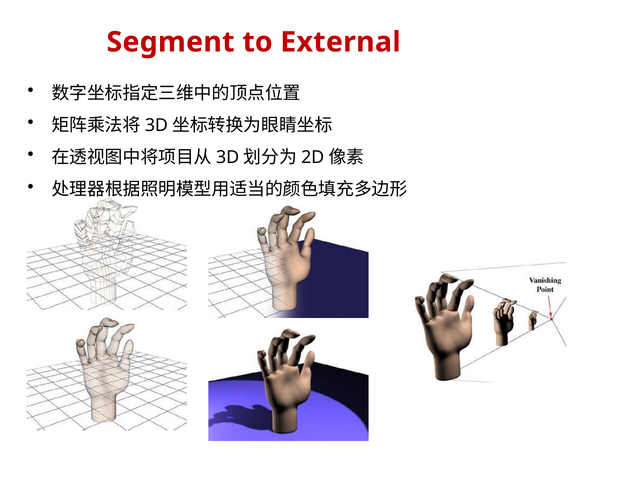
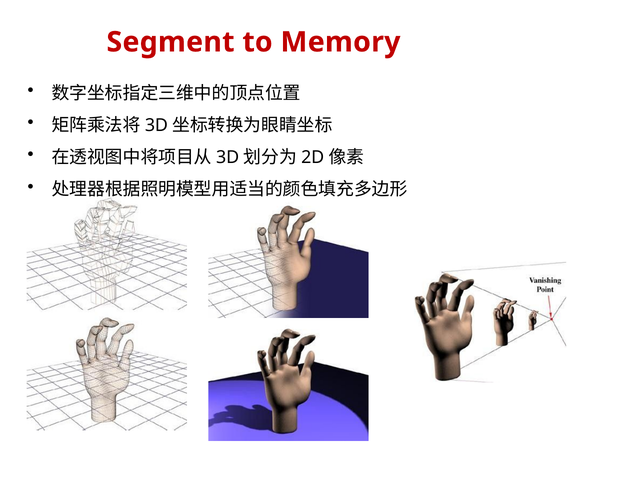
External: External -> Memory (341, 42)
